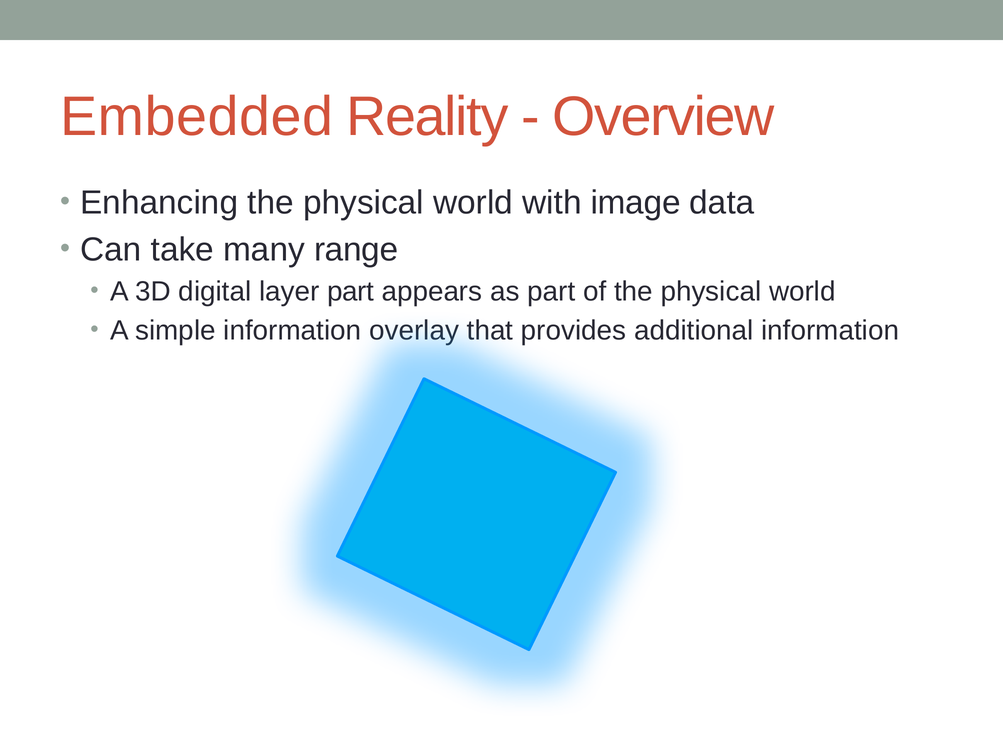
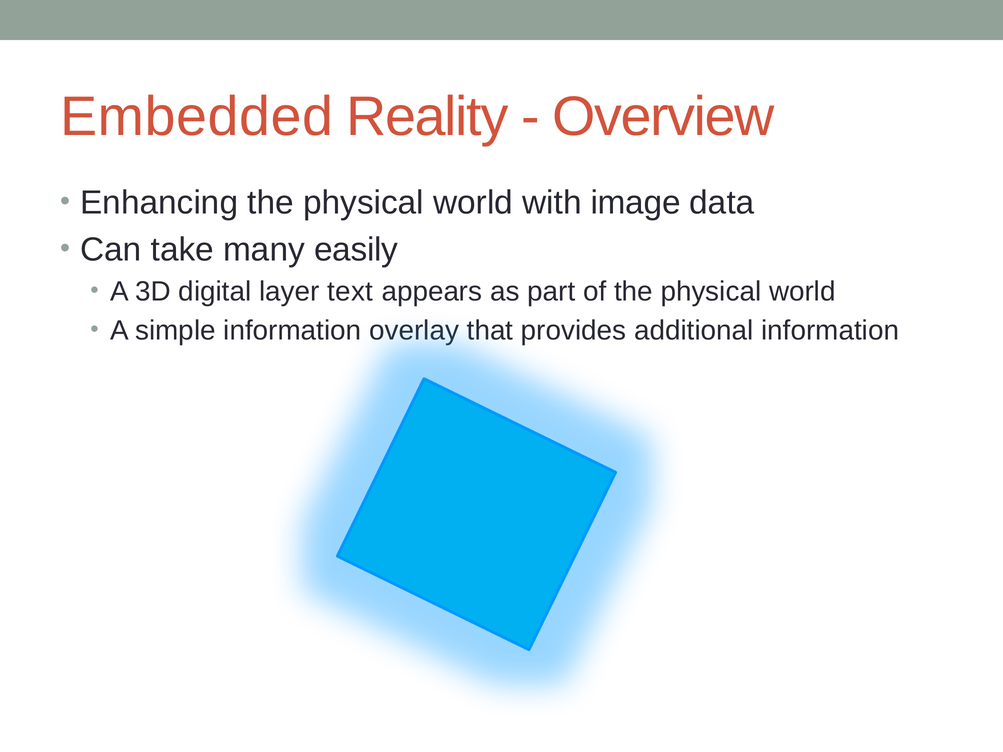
range: range -> easily (356, 250)
layer part: part -> text (350, 292)
